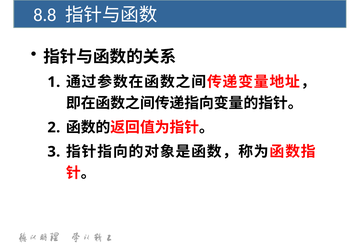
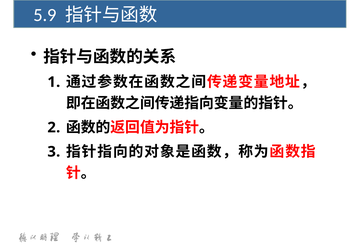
8.8: 8.8 -> 5.9 (45, 15)
